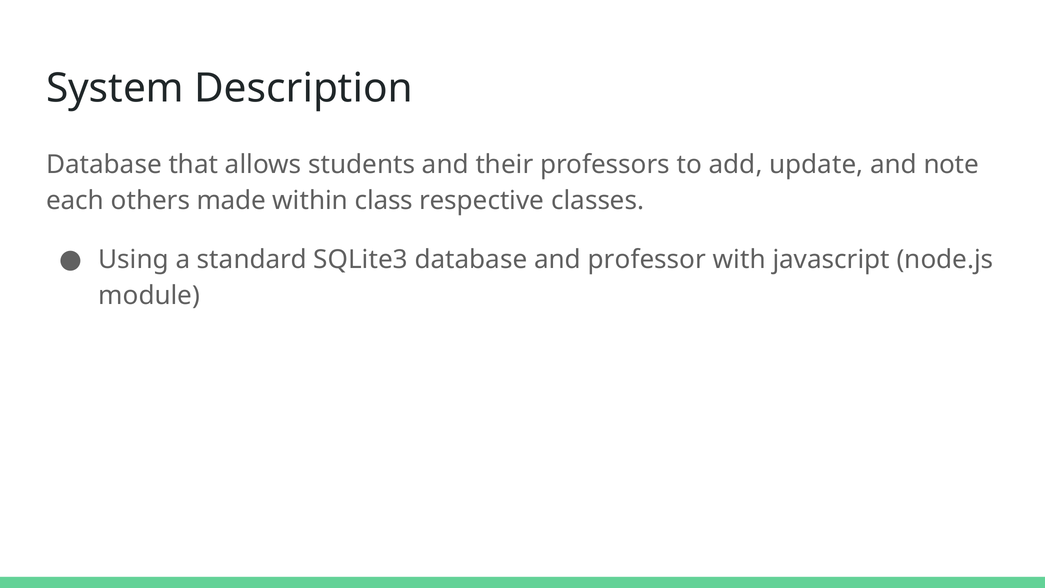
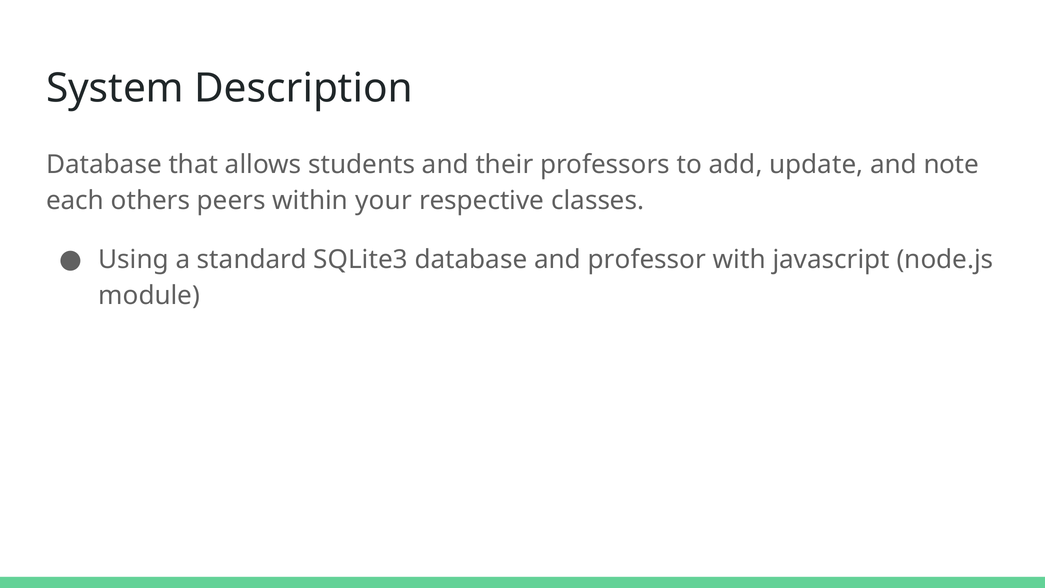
made: made -> peers (231, 200)
class: class -> your (384, 200)
